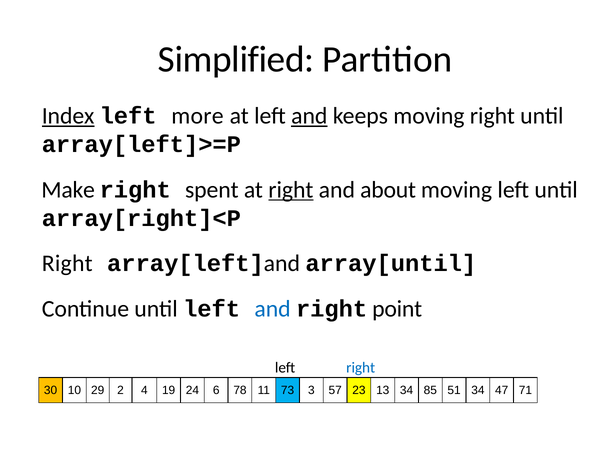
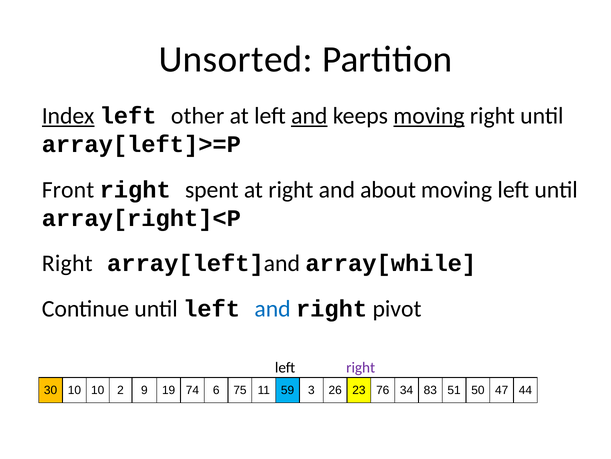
Simplified: Simplified -> Unsorted (236, 59)
more: more -> other (198, 116)
moving underline: none -> present (429, 116)
Make: Make -> Front (68, 189)
right underline: present -> none (291, 189)
array[until: array[until -> array[while (391, 263)
point: point -> pivot (397, 308)
right colour: blue -> purple (361, 367)
10 29: 29 -> 10 (98, 390)
4: 4 -> 9 (144, 390)
24: 24 -> 74 (192, 390)
78: 78 -> 75 (240, 390)
73: 73 -> 59 (288, 390)
57: 57 -> 26 (335, 390)
13: 13 -> 76 (383, 390)
85: 85 -> 83 (430, 390)
51 34: 34 -> 50 (478, 390)
71: 71 -> 44 (525, 390)
